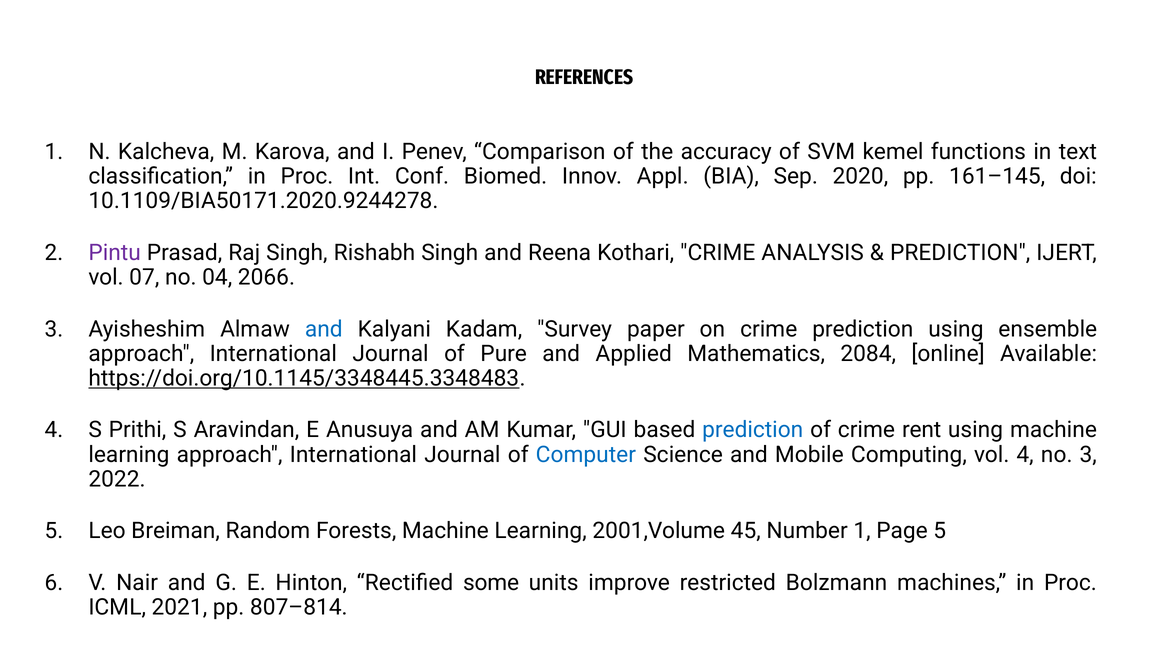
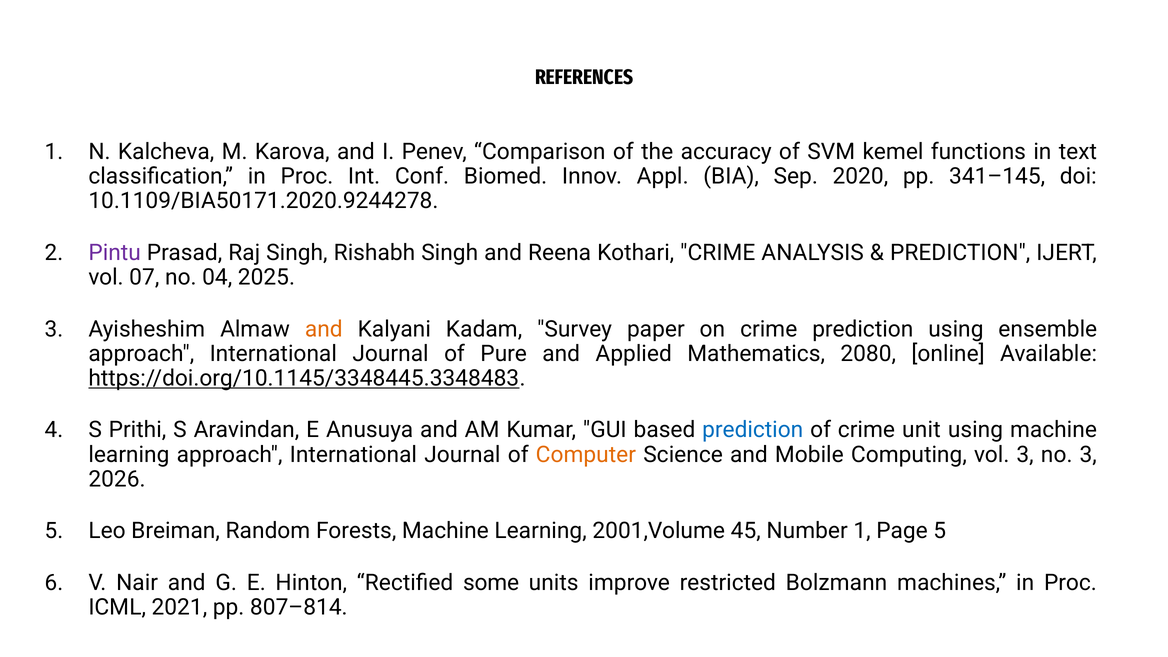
161–145: 161–145 -> 341–145 (997, 176)
2066: 2066 -> 2025 (266, 277)
and colour: blue -> orange (324, 329)
2084: 2084 -> 2080 (868, 354)
rent: rent -> unit (921, 430)
Computer colour: blue -> orange (586, 455)
vol 4: 4 -> 3 (1025, 455)
2022: 2022 -> 2026 (117, 479)
